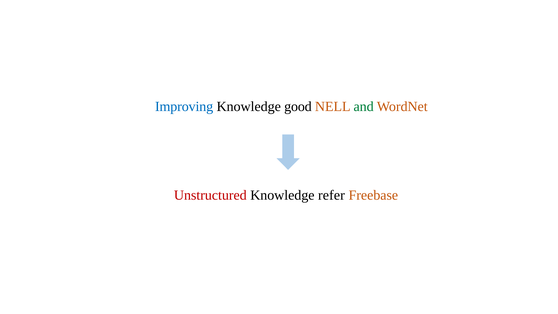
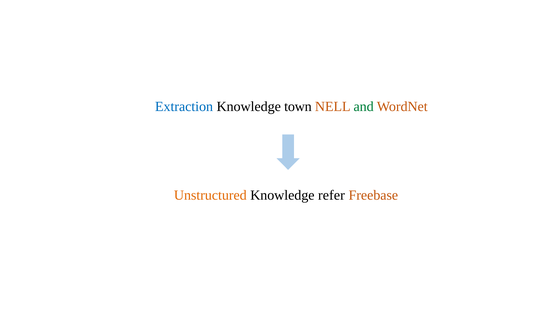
Improving: Improving -> Extraction (184, 106)
good: good -> town (298, 106)
Unstructured colour: red -> orange (210, 195)
